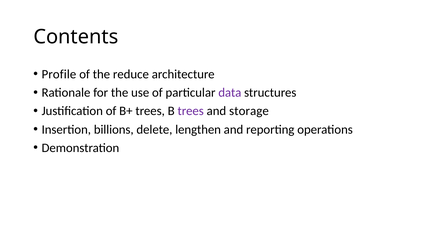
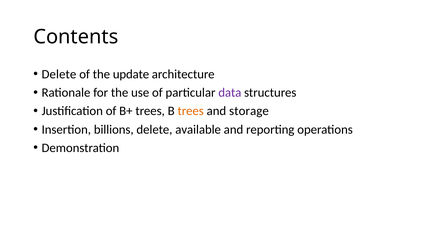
Profile: Profile -> Delete (59, 74)
reduce: reduce -> update (131, 74)
trees colour: purple -> orange (191, 111)
lengthen: lengthen -> available (198, 129)
